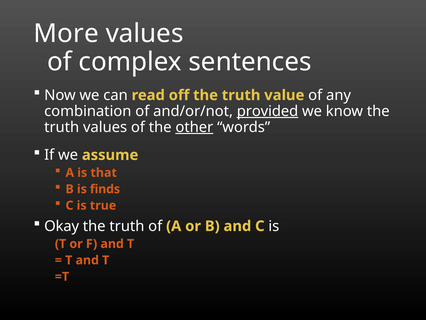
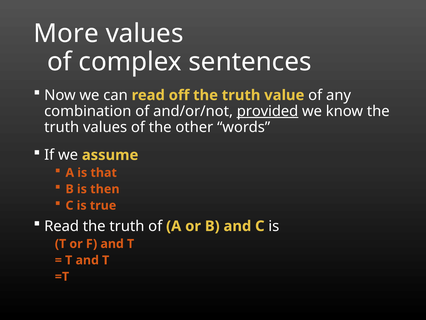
other underline: present -> none (194, 127)
finds: finds -> then (105, 189)
Okay: Okay -> Read (62, 226)
